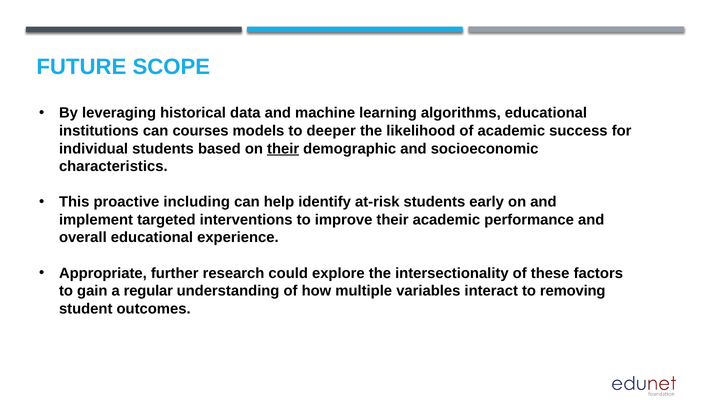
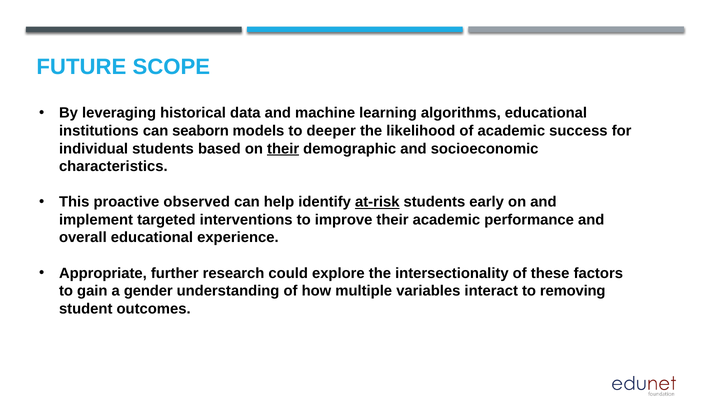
courses: courses -> seaborn (201, 131)
including: including -> observed (197, 202)
at-risk underline: none -> present (377, 202)
regular: regular -> gender (148, 290)
